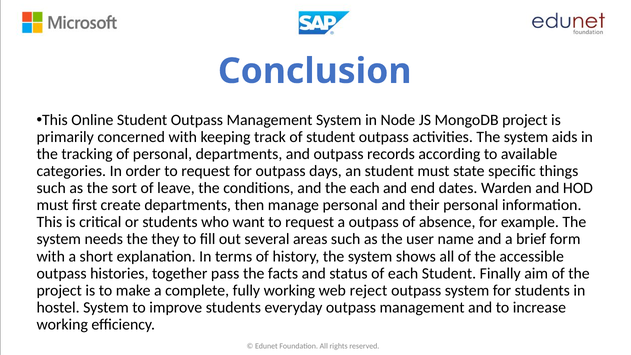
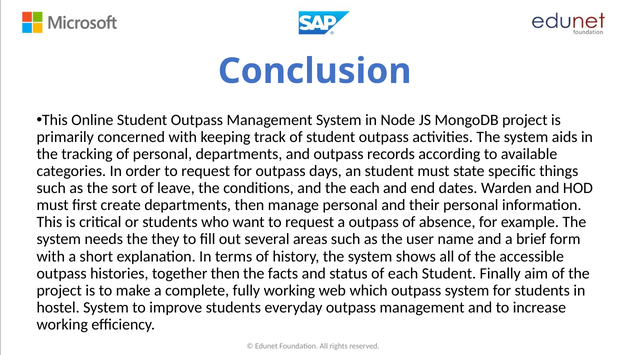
together pass: pass -> then (225, 273)
reject: reject -> which (369, 290)
